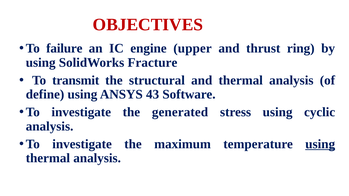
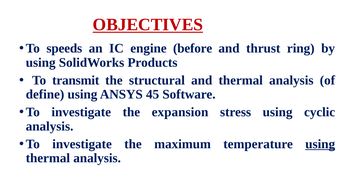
OBJECTIVES underline: none -> present (148, 25)
failure: failure -> speeds (64, 48)
upper: upper -> before (193, 48)
Fracture: Fracture -> Products (152, 63)
43: 43 -> 45 (153, 95)
generated: generated -> expansion (180, 112)
